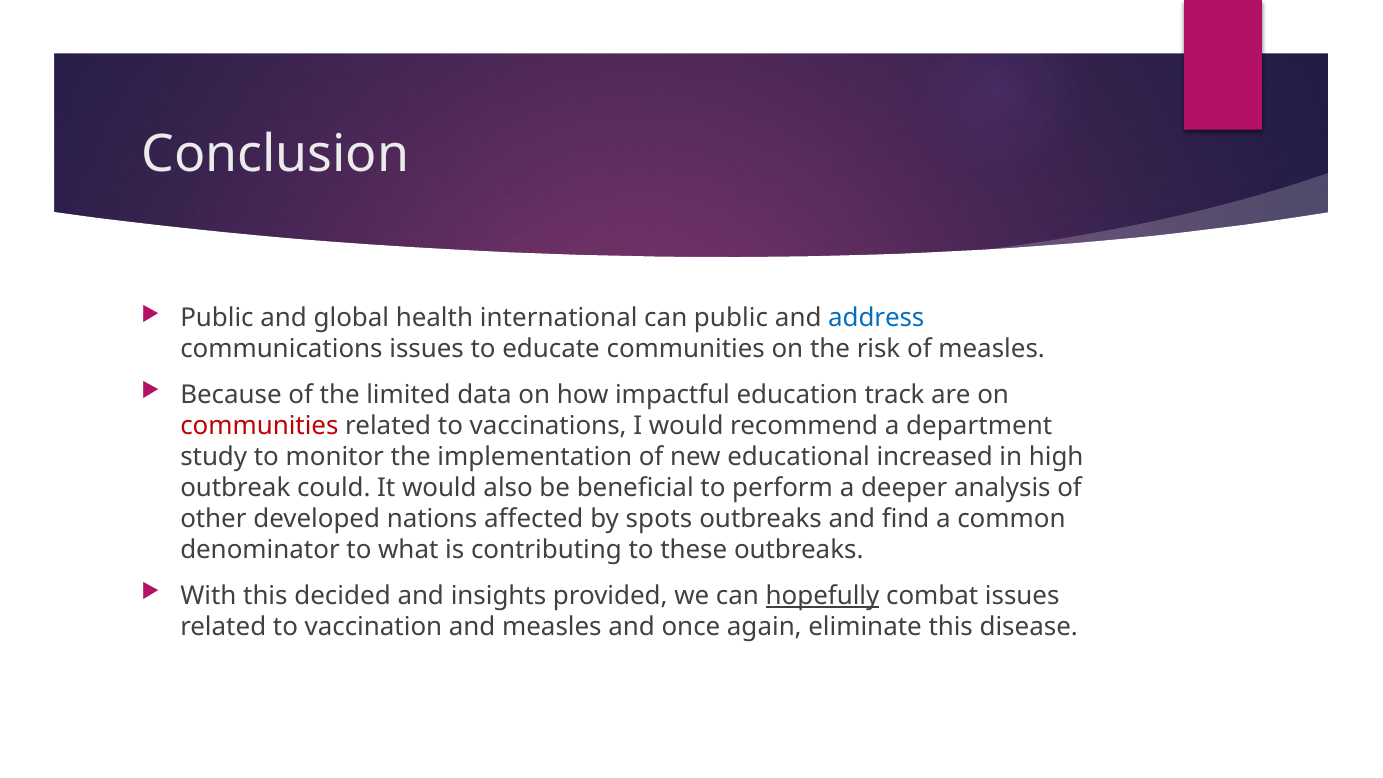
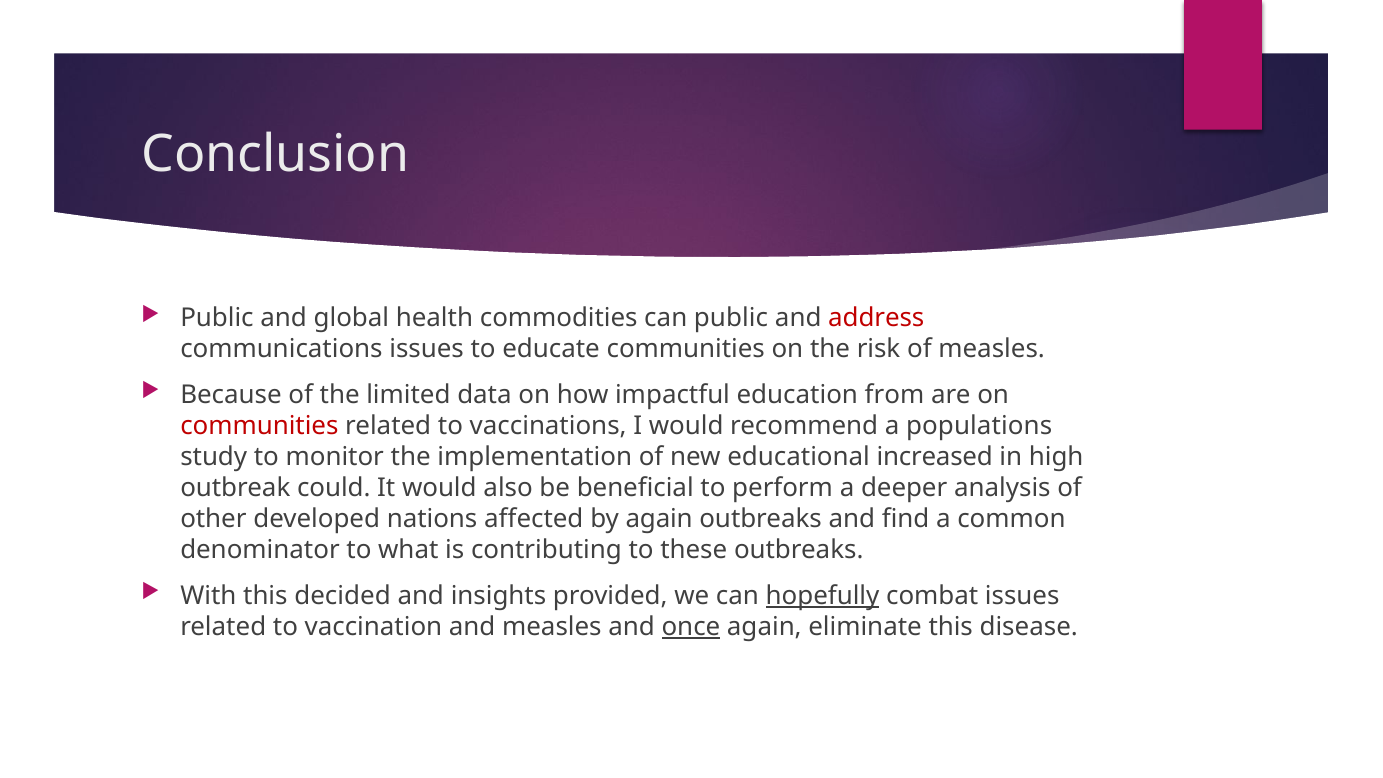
international: international -> commodities (559, 318)
address colour: blue -> red (876, 318)
track: track -> from (894, 395)
department: department -> populations (979, 426)
by spots: spots -> again (659, 519)
once underline: none -> present (691, 627)
